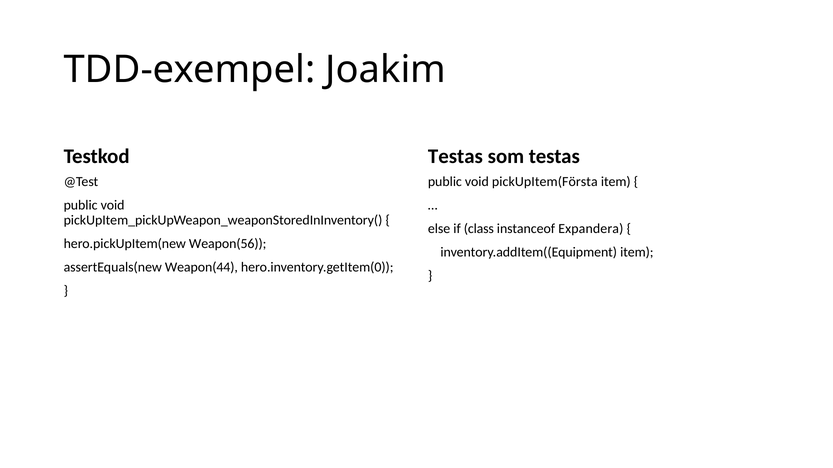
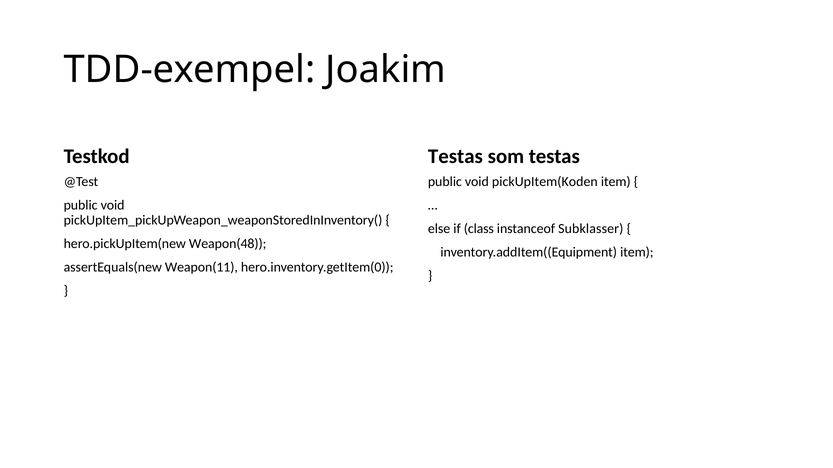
pickUpItem(Första: pickUpItem(Första -> pickUpItem(Koden (545, 182)
Expandera: Expandera -> Subklasser (591, 229)
Weapon(56: Weapon(56 -> Weapon(48 (228, 244)
Weapon(44: Weapon(44 -> Weapon(11 (201, 268)
